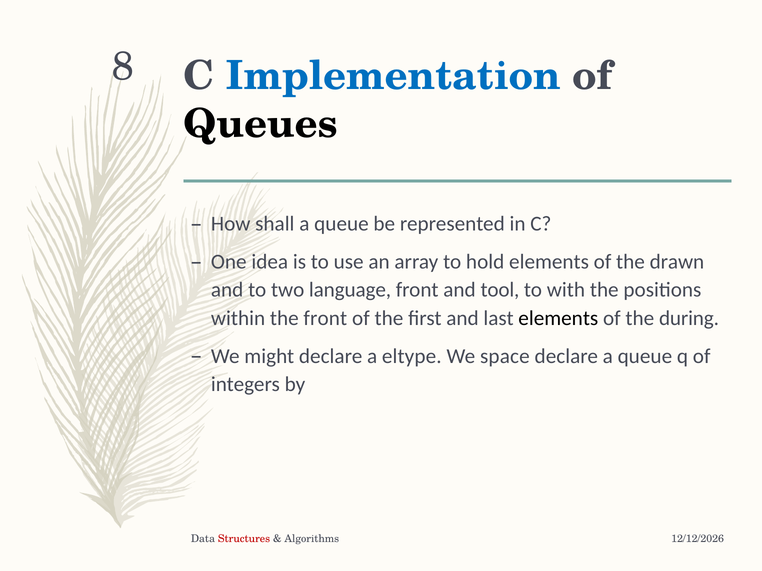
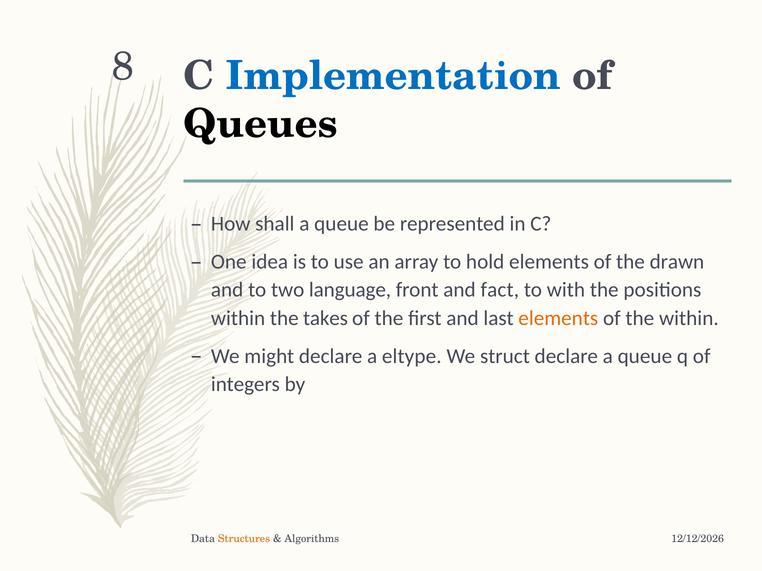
tool: tool -> fact (500, 290)
the front: front -> takes (326, 318)
elements colour: black -> orange (558, 318)
the during: during -> within (689, 318)
space: space -> struct (505, 356)
Structures colour: red -> orange (244, 539)
